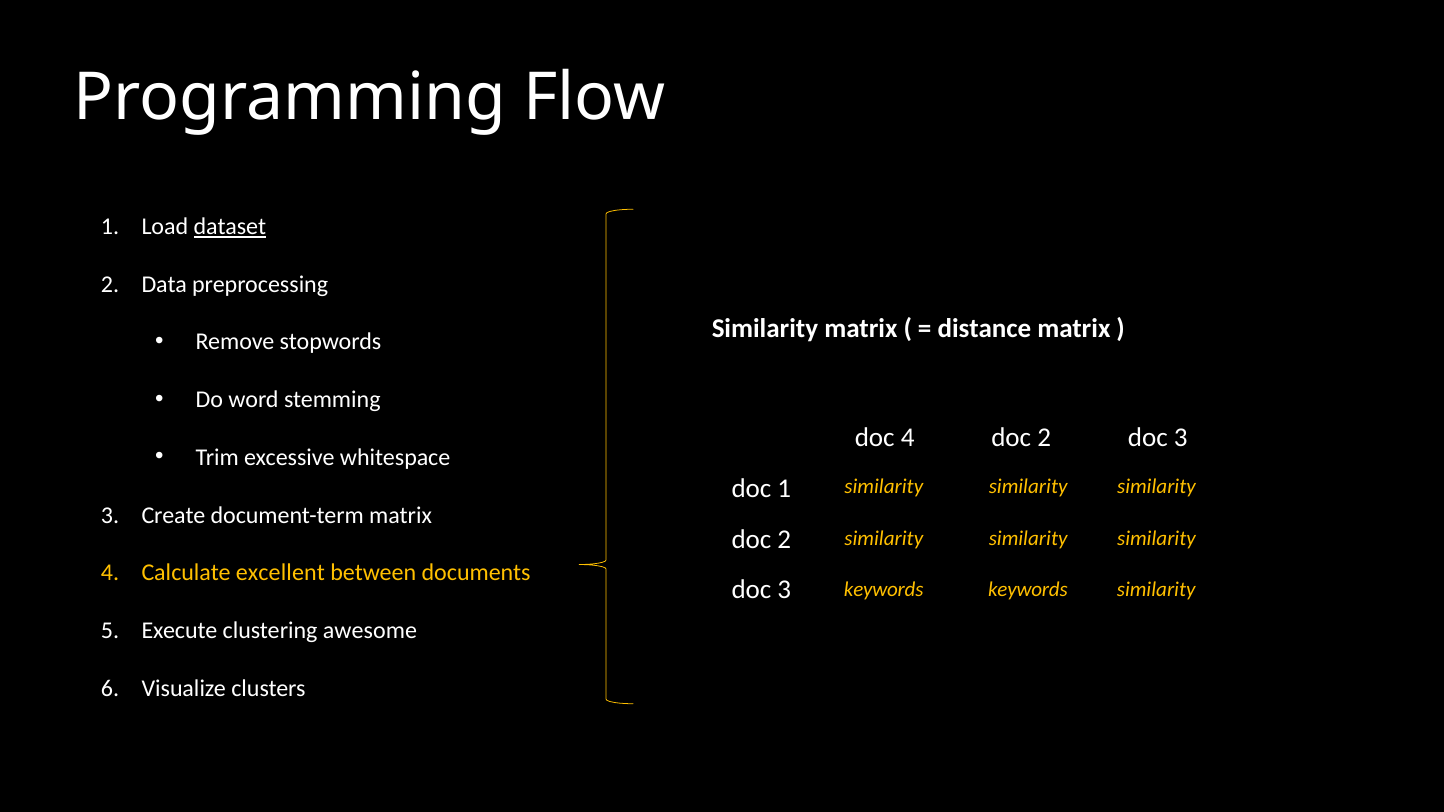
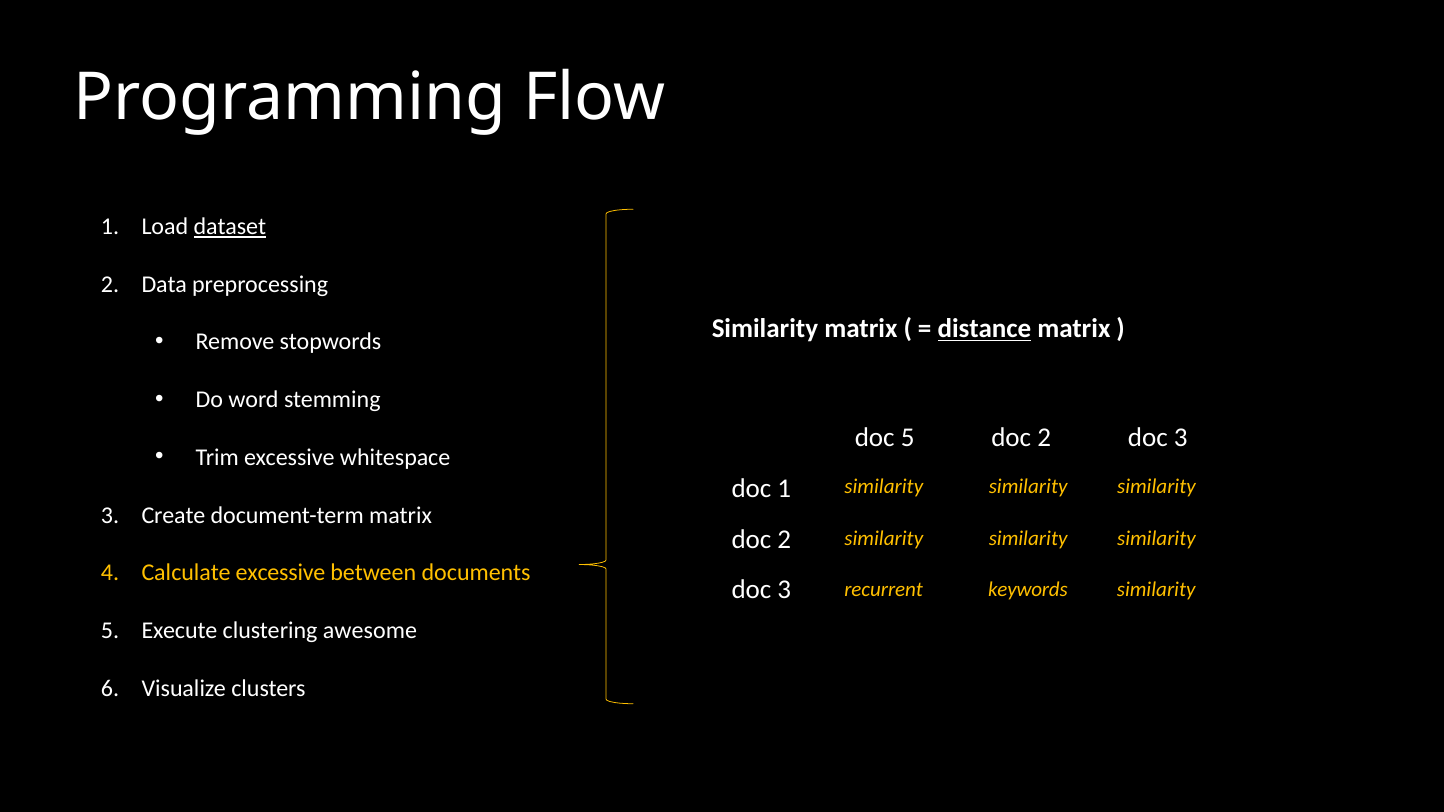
distance underline: none -> present (984, 329)
doc 4: 4 -> 5 (908, 438)
Calculate excellent: excellent -> excessive (281, 573)
keywords: keywords -> recurrent (884, 590)
